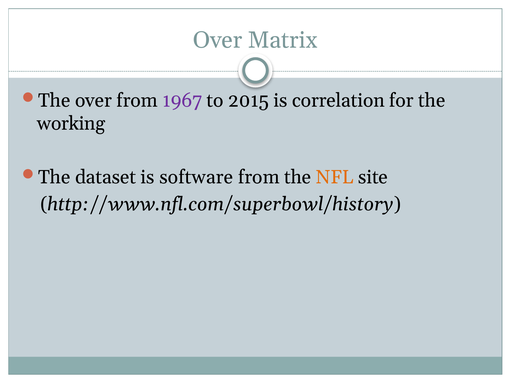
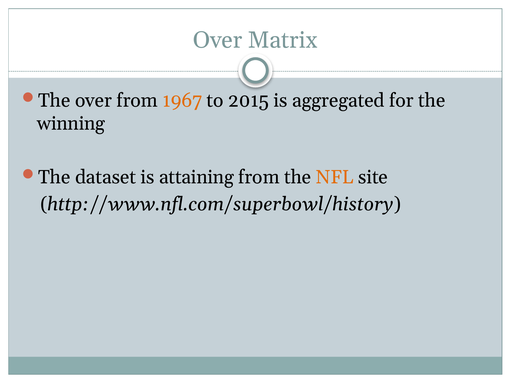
1967 colour: purple -> orange (182, 101)
correlation: correlation -> aggregated (338, 101)
working: working -> winning (71, 124)
software: software -> attaining (197, 177)
